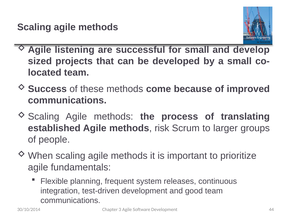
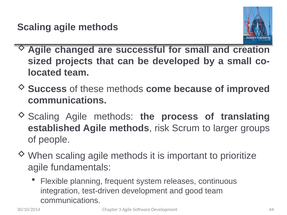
listening: listening -> changed (75, 50)
develop: develop -> creation (251, 50)
